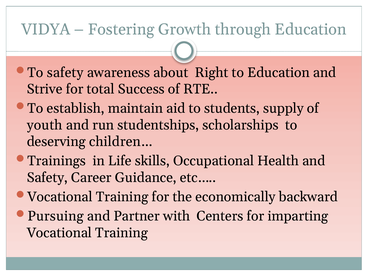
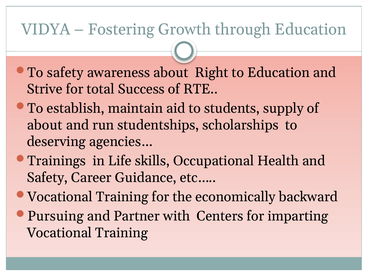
youth: youth -> about (45, 125)
children…: children… -> agencies… (121, 142)
